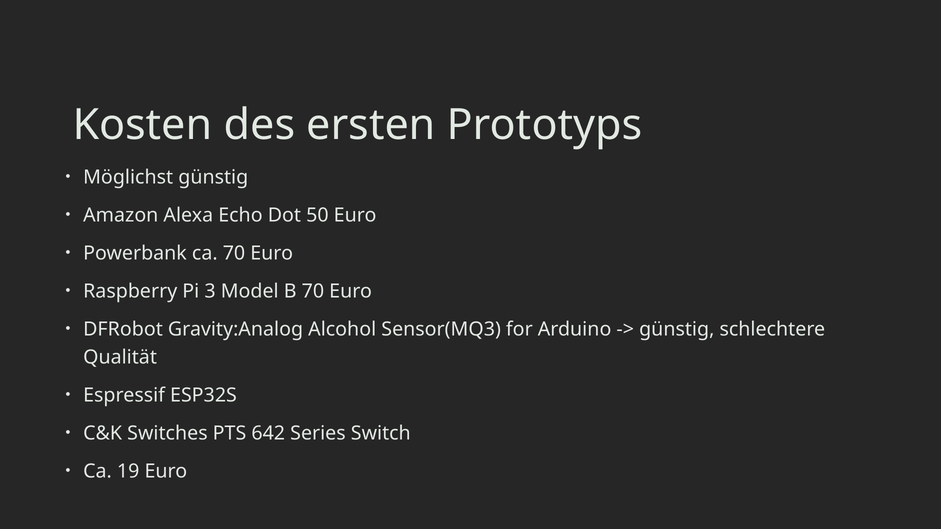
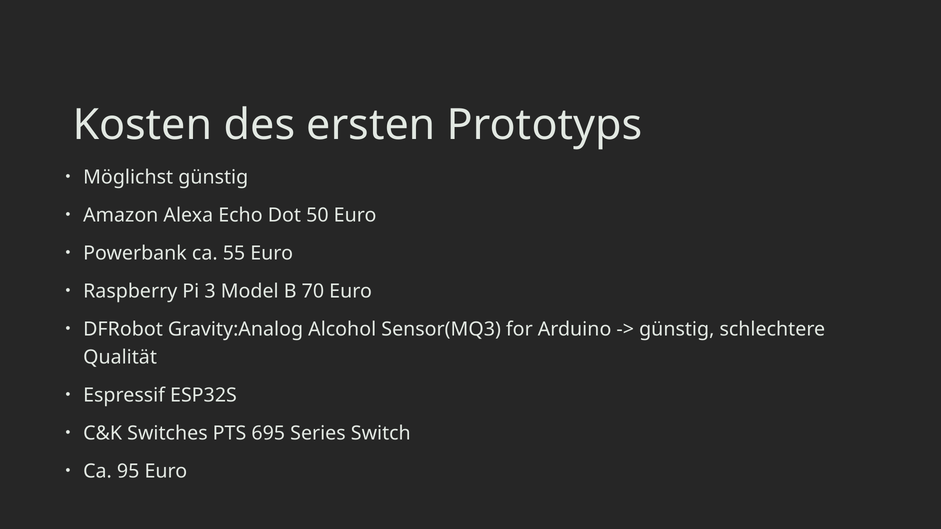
ca 70: 70 -> 55 (234, 253)
642: 642 -> 695 (268, 434)
19: 19 -> 95 (128, 472)
